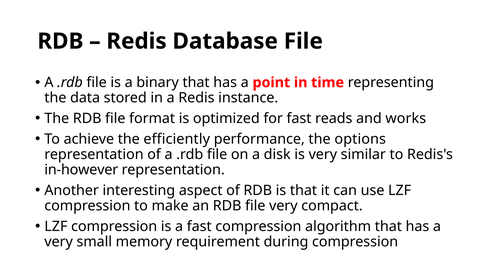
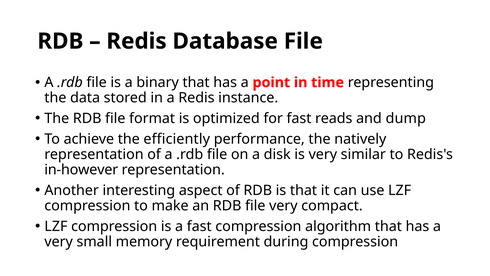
works: works -> dump (406, 118)
options: options -> natively (360, 139)
